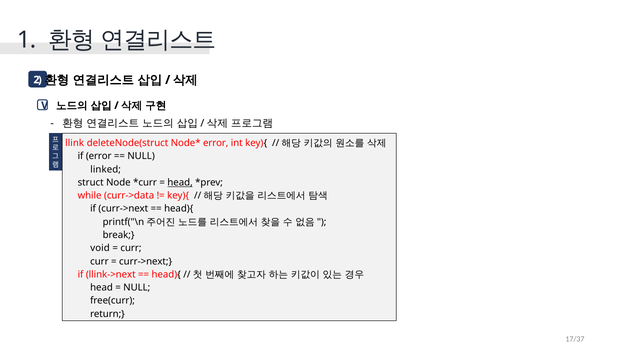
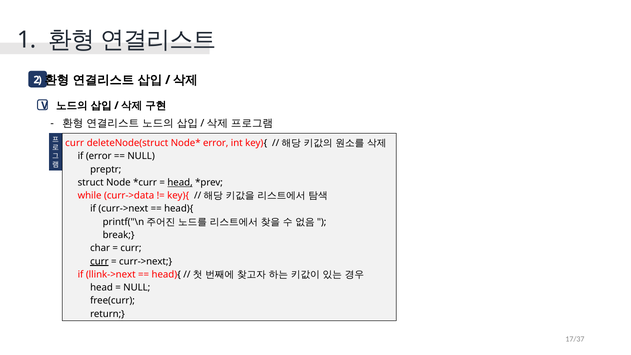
llink: llink -> curr (75, 143)
linked: linked -> preptr (106, 169)
void: void -> char (100, 248)
curr underline: none -> present (99, 261)
